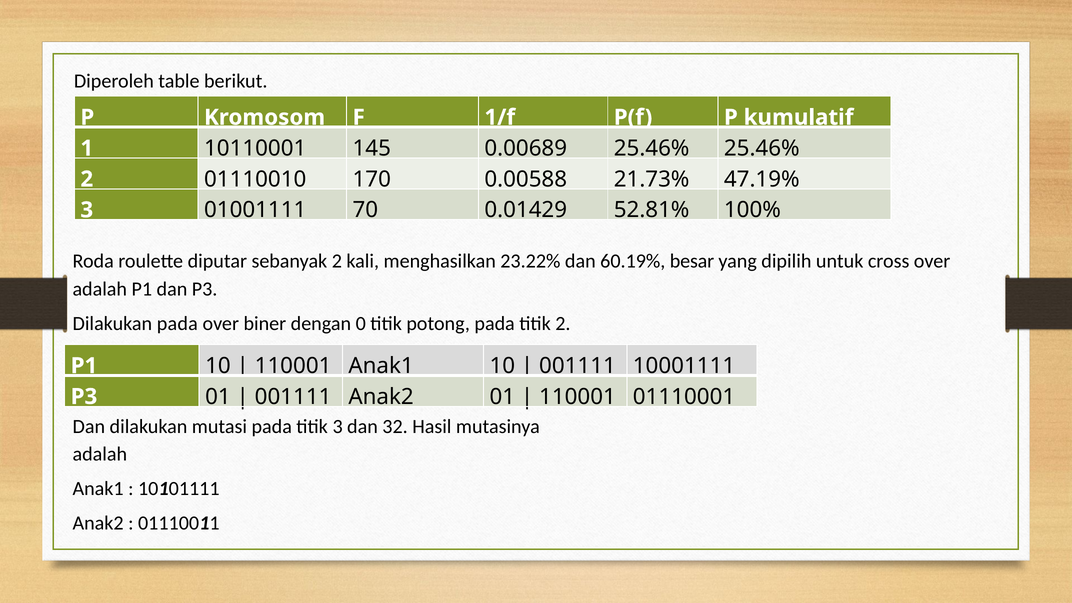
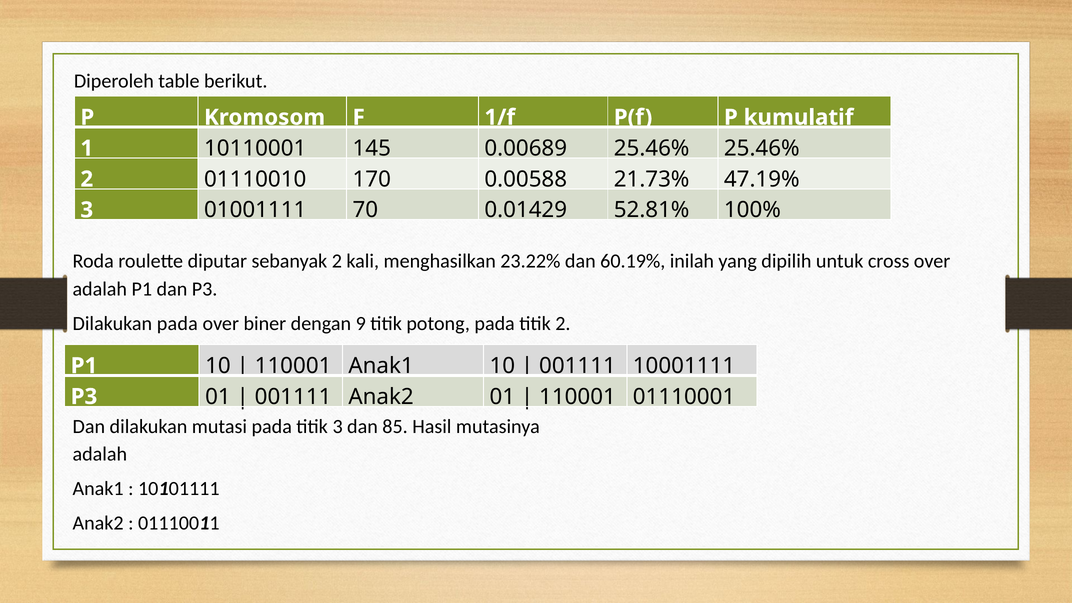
besar: besar -> inilah (692, 261)
0: 0 -> 9 (361, 323)
32: 32 -> 85 (395, 427)
